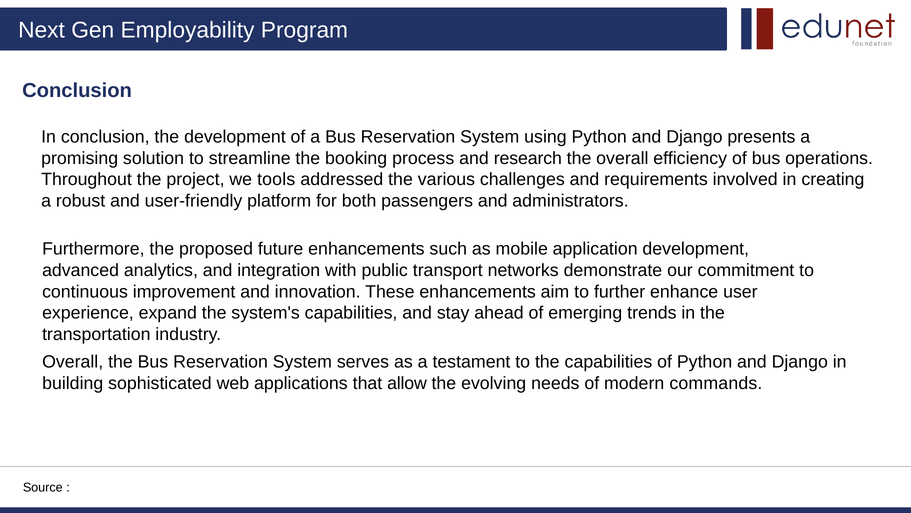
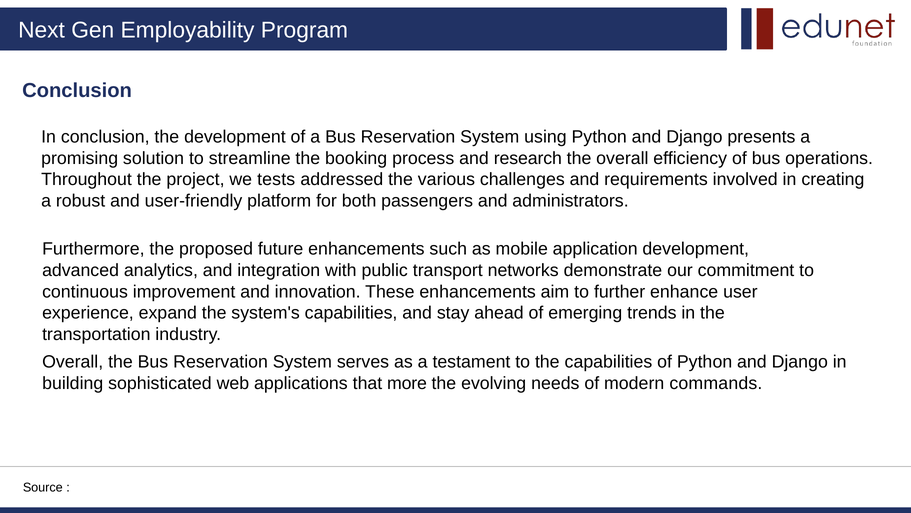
tools: tools -> tests (276, 179)
allow: allow -> more (407, 383)
